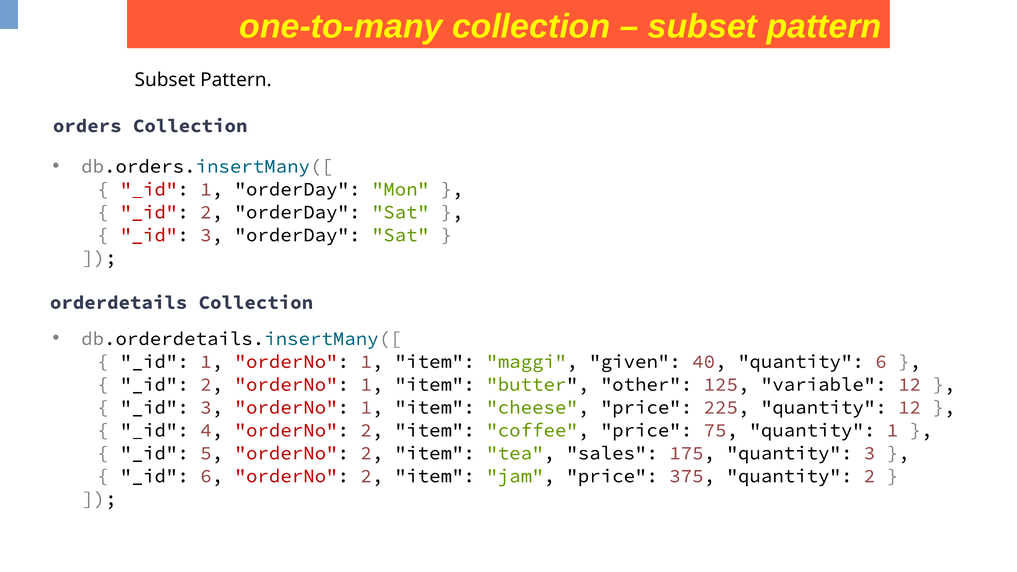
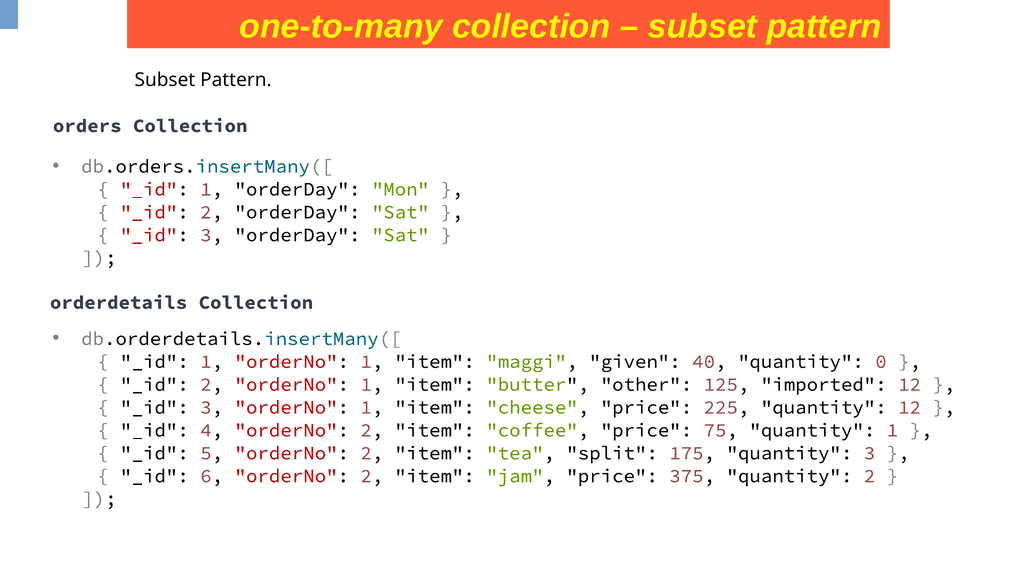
quantity 6: 6 -> 0 (881, 362)
variable: variable -> imported (824, 384)
sales: sales -> split (612, 453)
